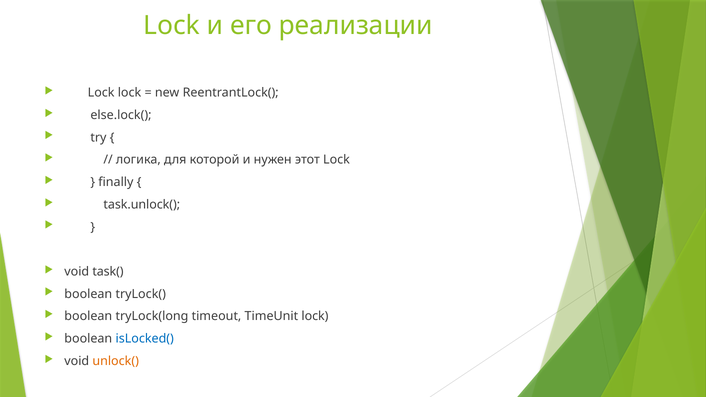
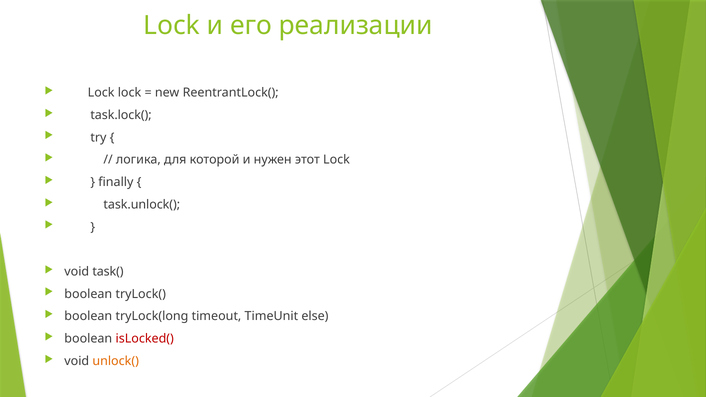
else.lock(: else.lock( -> task.lock( (121, 115)
TimeUnit lock: lock -> else (315, 316)
isLocked( colour: blue -> red (145, 339)
